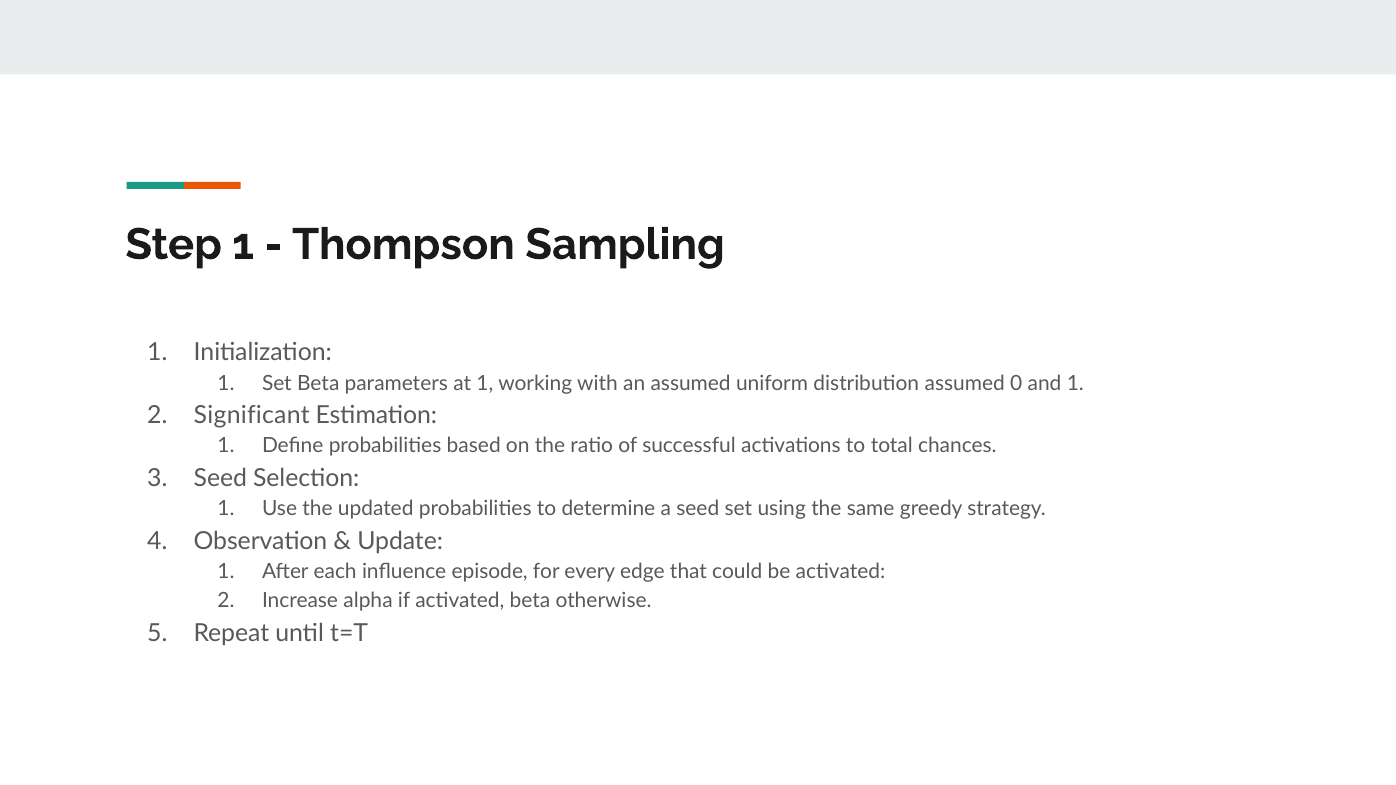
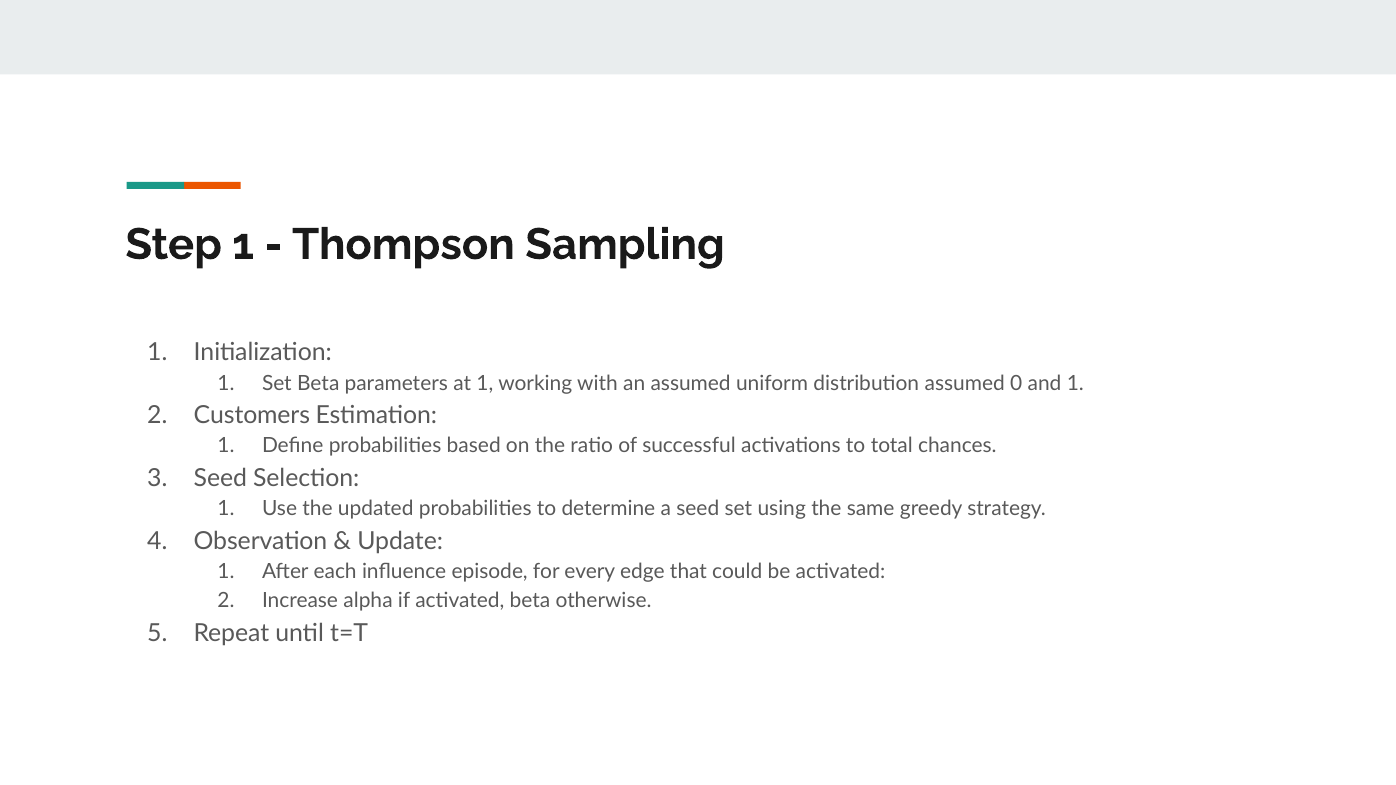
Significant: Significant -> Customers (252, 415)
